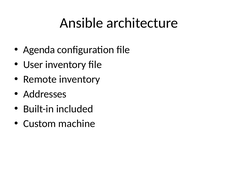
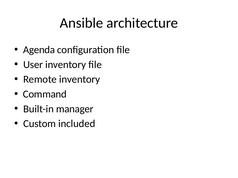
Addresses: Addresses -> Command (45, 94)
included: included -> manager (75, 109)
machine: machine -> included (77, 124)
